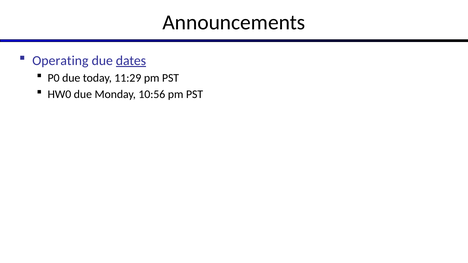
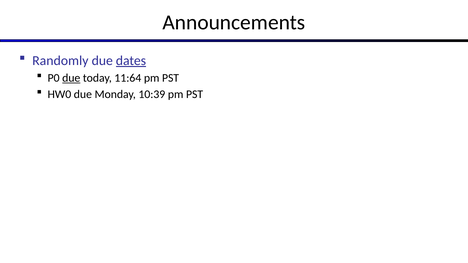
Operating: Operating -> Randomly (60, 61)
due underline: none -> present (71, 78)
11:29: 11:29 -> 11:64 (128, 78)
10:56: 10:56 -> 10:39 (152, 94)
